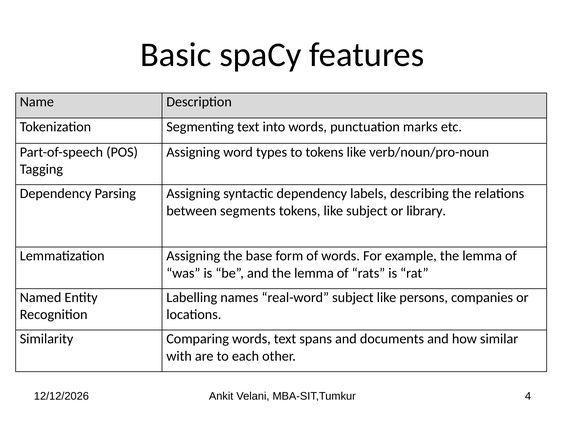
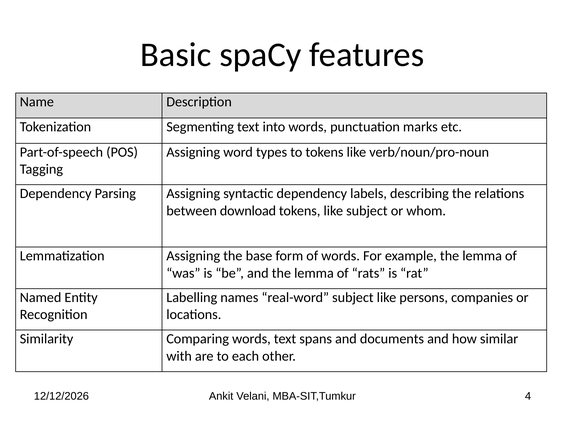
segments: segments -> download (248, 211)
library: library -> whom (426, 211)
